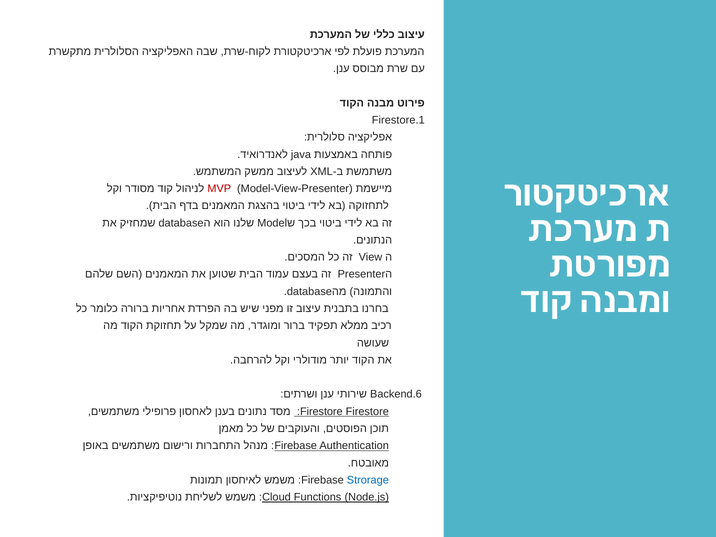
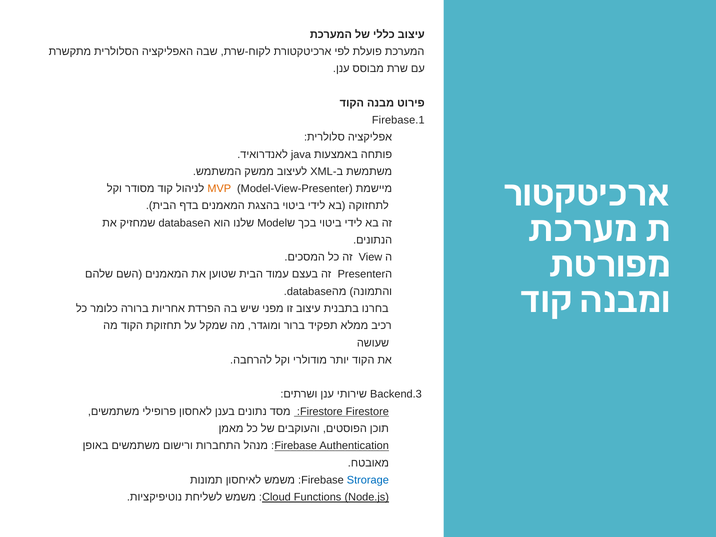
Firestore.1: Firestore.1 -> Firebase.1 (398, 120)
MVP colour: red -> orange (219, 189)
Backend.6: Backend.6 -> Backend.3 (396, 394)
